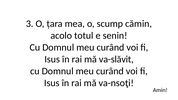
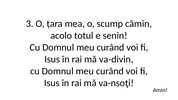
va-slăvit: va-slăvit -> va-divin (116, 59)
